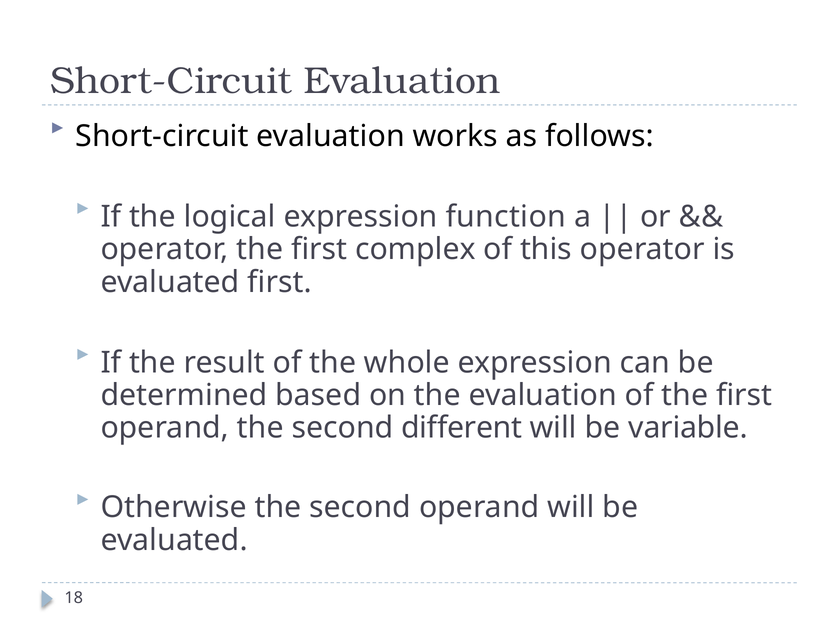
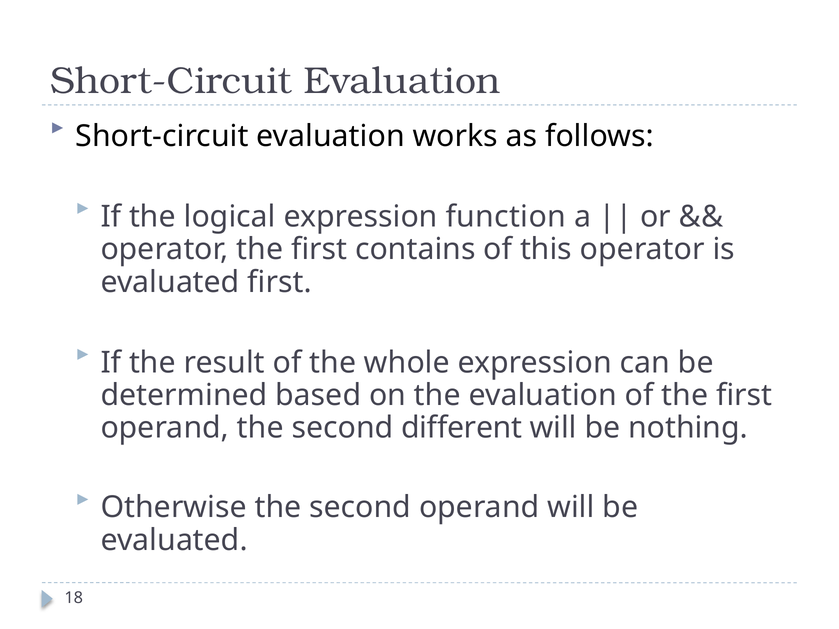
complex: complex -> contains (415, 250)
variable: variable -> nothing (688, 428)
